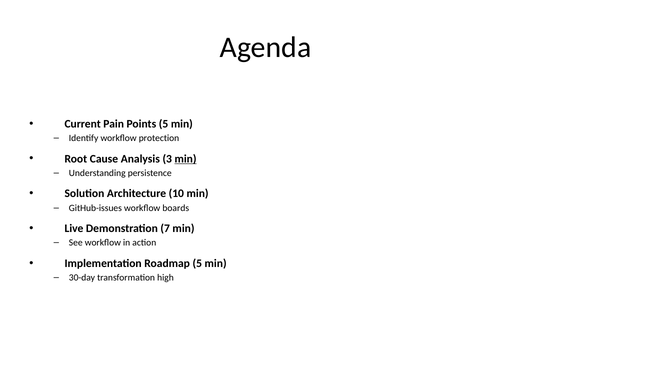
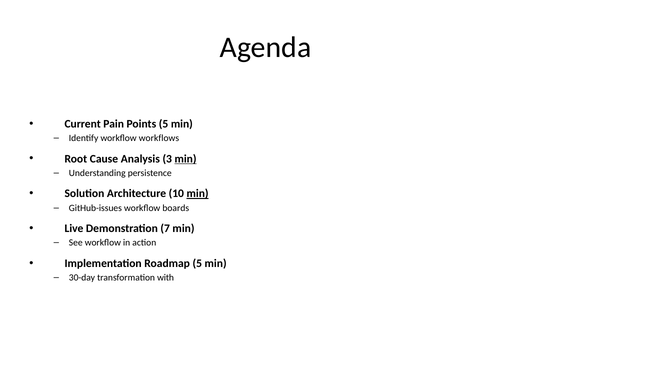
protection: protection -> workflows (159, 138)
min underline: none -> present (198, 193)
high: high -> with (166, 277)
